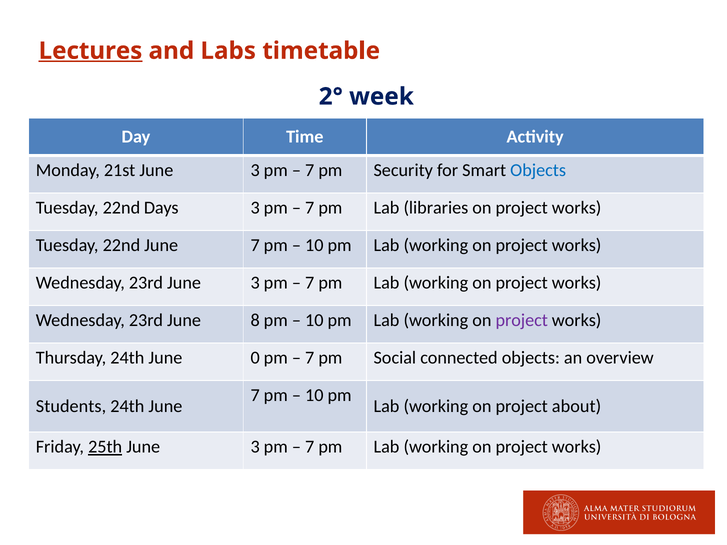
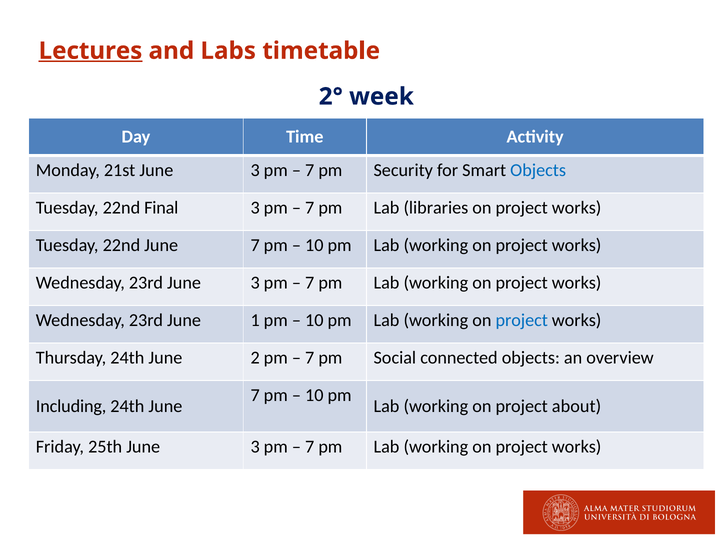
Days: Days -> Final (161, 208)
8: 8 -> 1 (255, 320)
project colour: purple -> blue (522, 320)
0: 0 -> 2 (255, 358)
Students: Students -> Including (71, 407)
25th underline: present -> none (105, 447)
